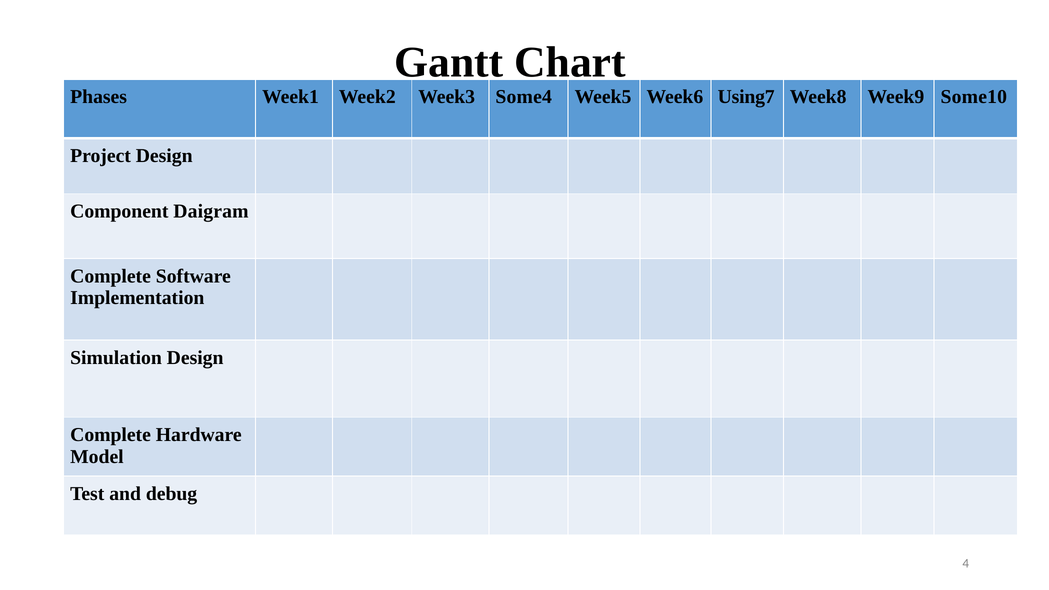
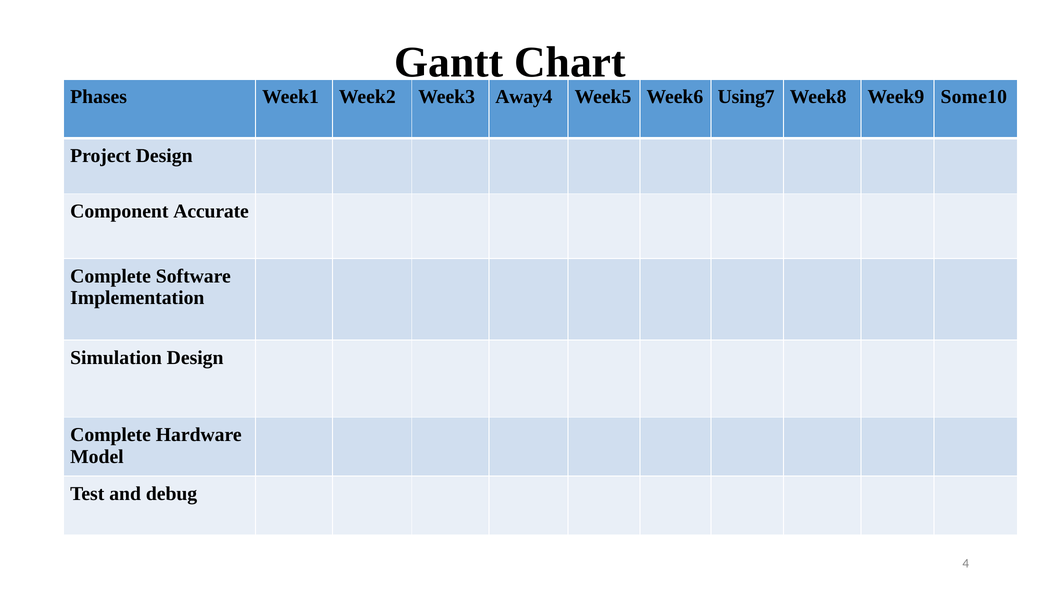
Some4: Some4 -> Away4 (524, 97)
Daigram: Daigram -> Accurate (211, 211)
